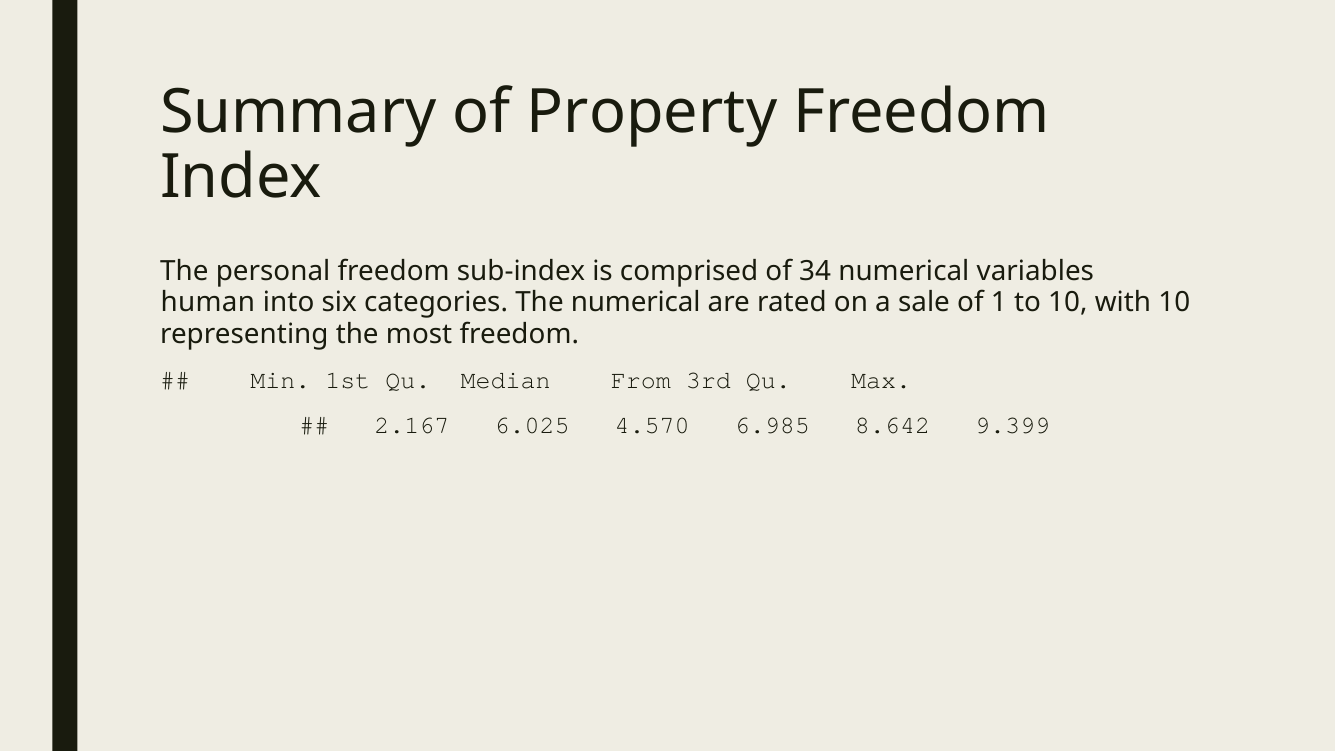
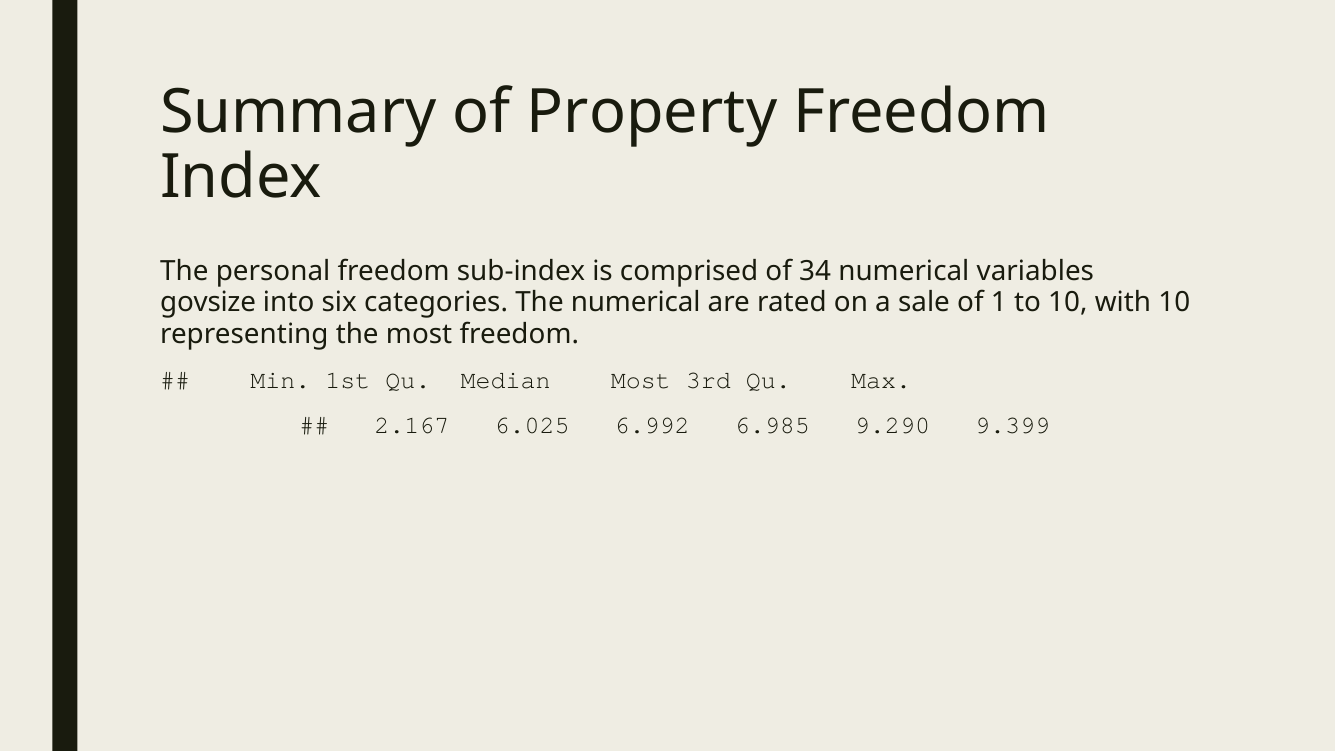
human: human -> govsize (208, 303)
Median From: From -> Most (641, 380)
4.570: 4.570 -> 6.992 (652, 425)
8.642: 8.642 -> 9.290 (893, 425)
